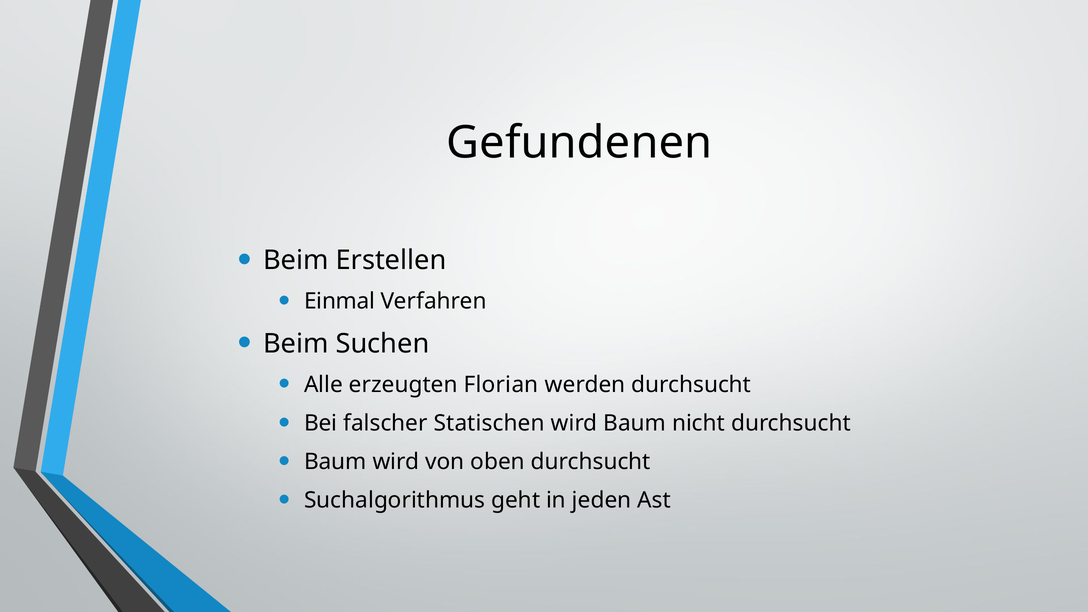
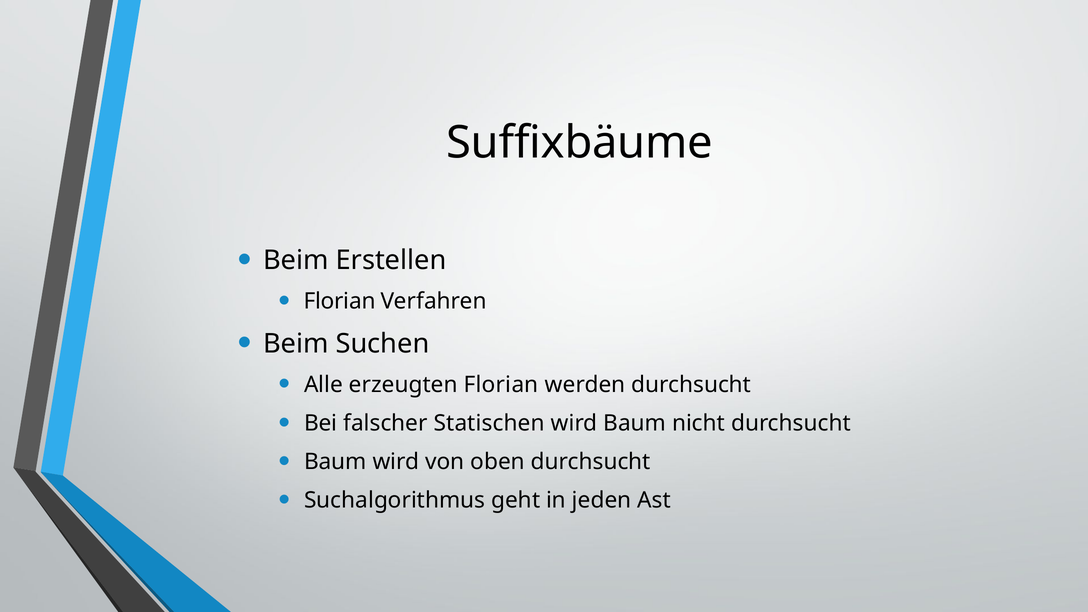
Gefundenen: Gefundenen -> Suffixbäume (580, 143)
Einmal: Einmal -> Florian (340, 301)
